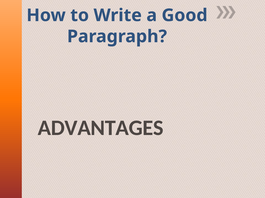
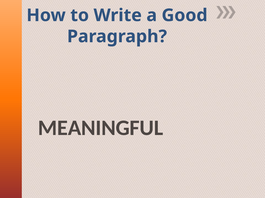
ADVANTAGES: ADVANTAGES -> MEANINGFUL (101, 128)
